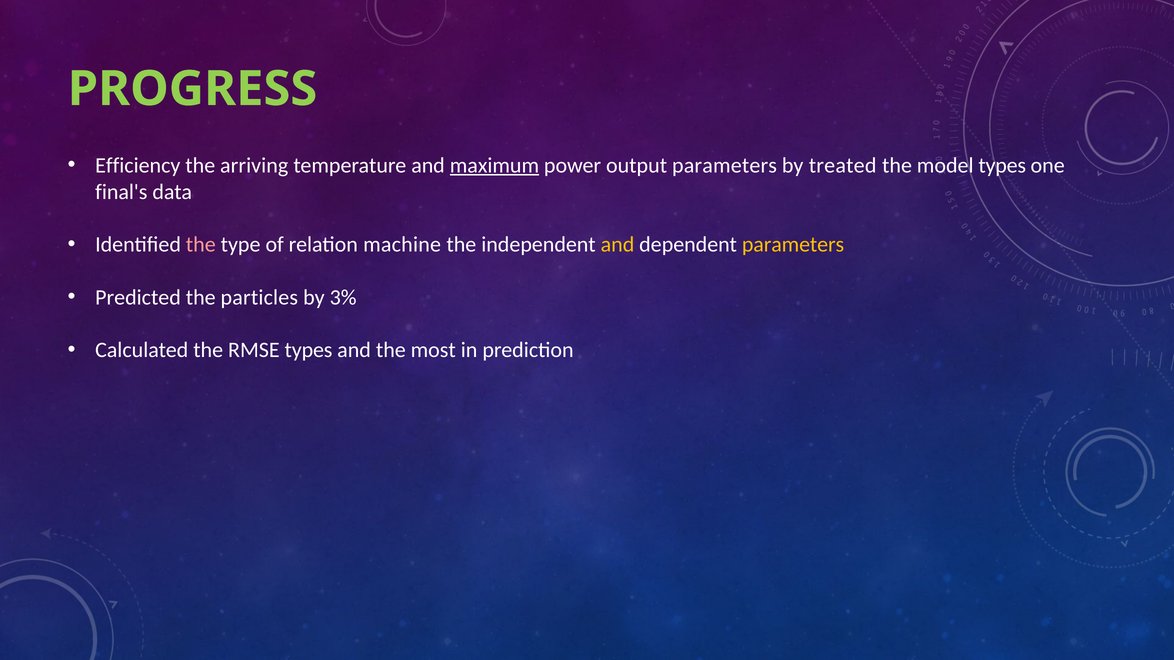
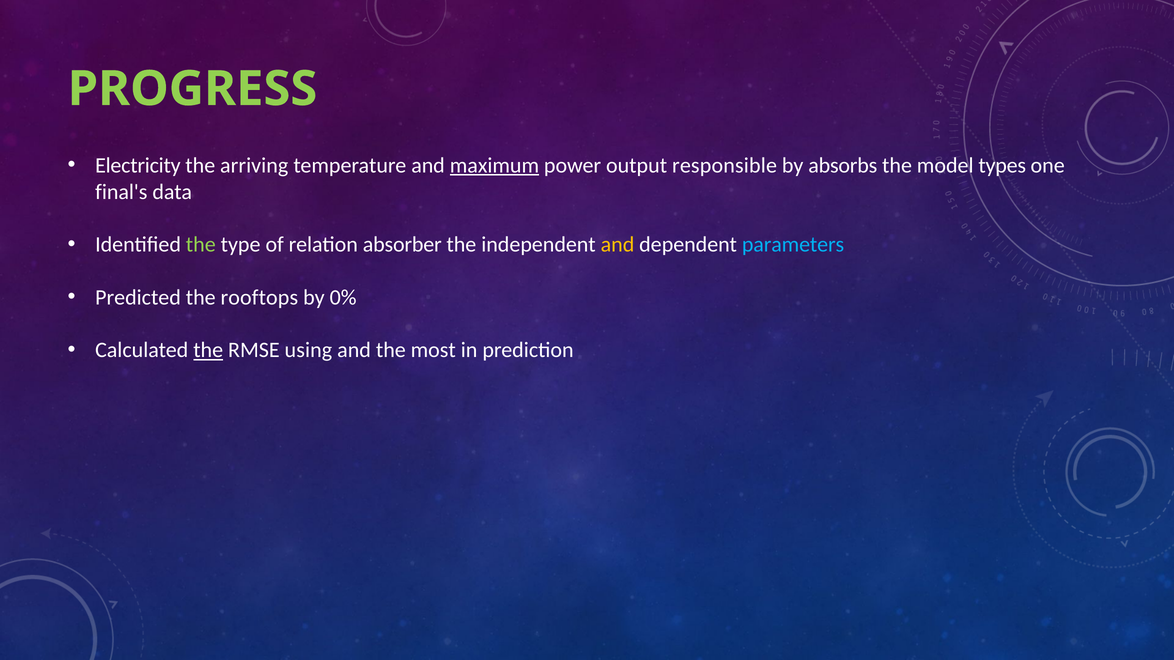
Efficiency: Efficiency -> Electricity (138, 166)
output parameters: parameters -> responsible (724, 166)
treated: treated -> absorbs (843, 166)
the colour: pink -> light green (201, 245)
machine: machine -> absorber (402, 245)
parameters colour: yellow -> light blue (793, 245)
particles: particles -> rooftops (259, 298)
3%: 3% -> 0% (343, 298)
the underline: none -> present (208, 350)
RMSE types: types -> using (308, 350)
